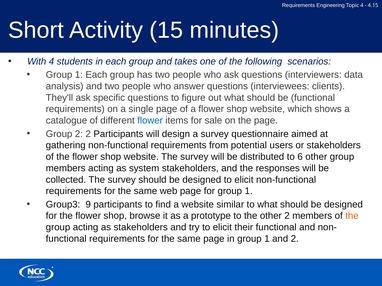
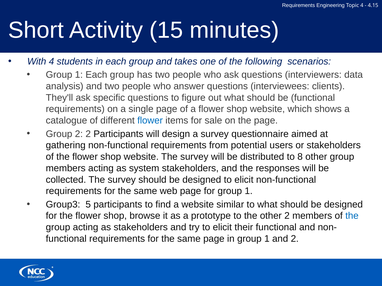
6: 6 -> 8 (300, 157)
9: 9 -> 5 (88, 205)
the colour: orange -> blue (352, 216)
